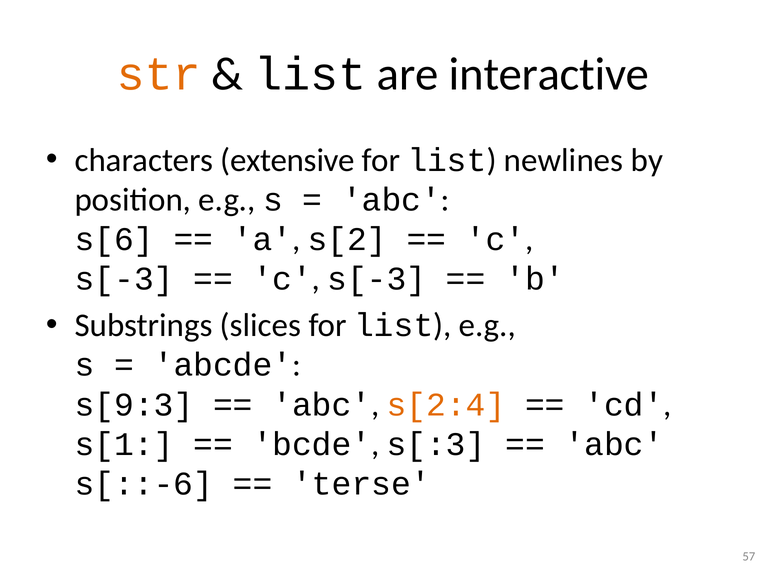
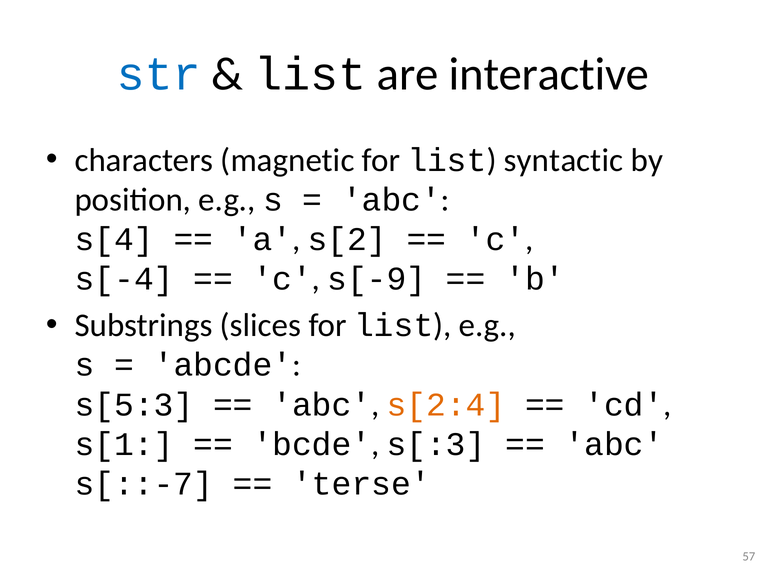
str colour: orange -> blue (159, 74)
extensive: extensive -> magnetic (287, 160)
newlines: newlines -> syntactic (564, 160)
s[6: s[6 -> s[4 (114, 239)
s[-3: s[-3 -> s[-4 (124, 279)
s[-3: s[-3 -> s[-9 (377, 279)
s[9:3: s[9:3 -> s[5:3 (134, 404)
s[::-6: s[::-6 -> s[::-7 (144, 484)
